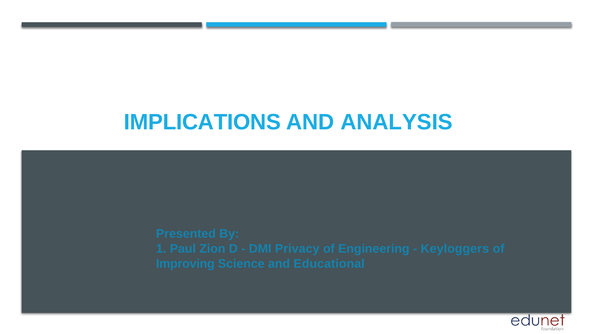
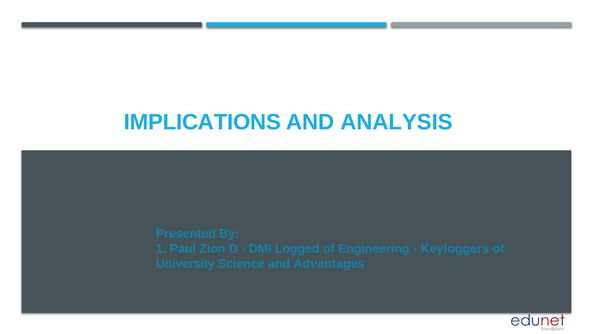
Privacy: Privacy -> Logged (297, 248)
Improving: Improving -> University (185, 263)
Educational: Educational -> Advantages (329, 263)
